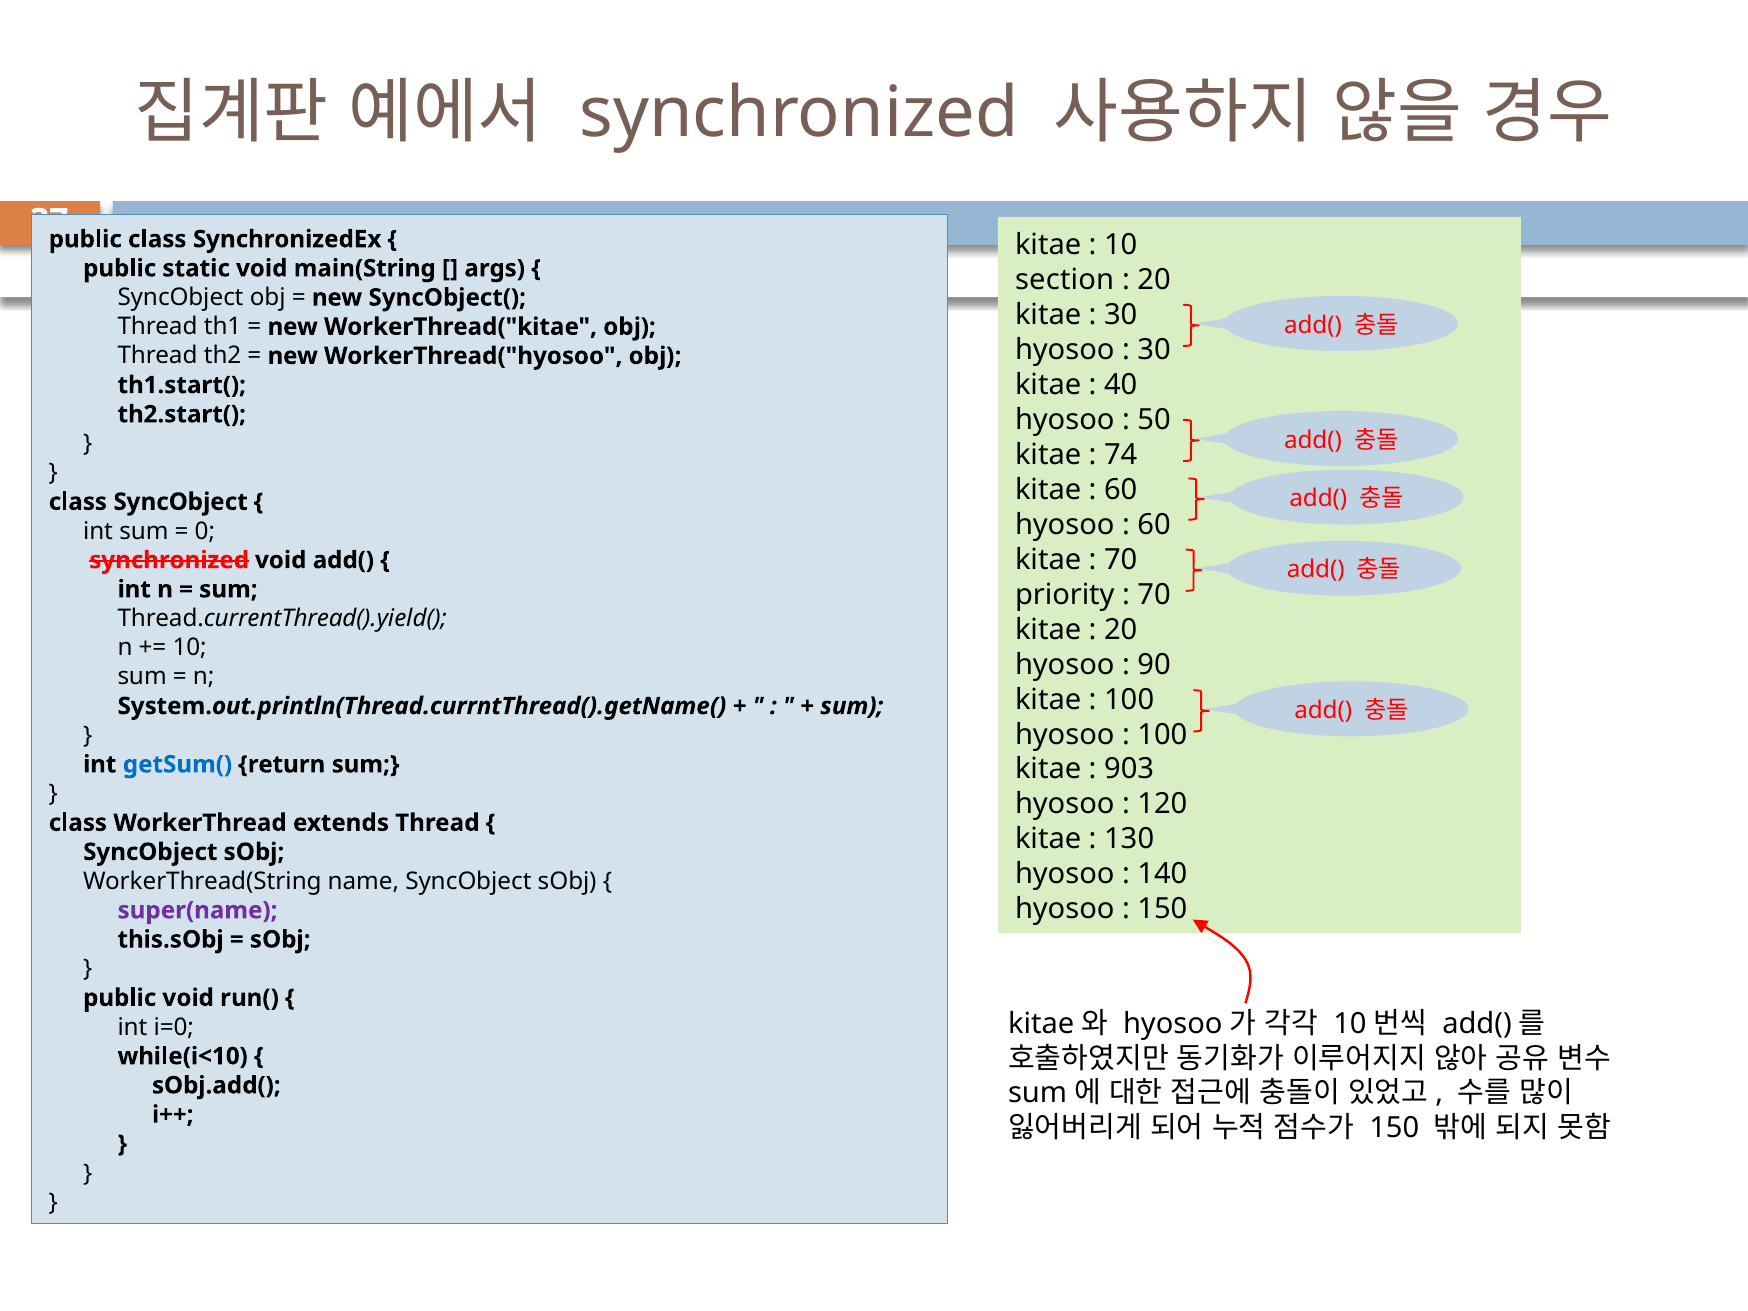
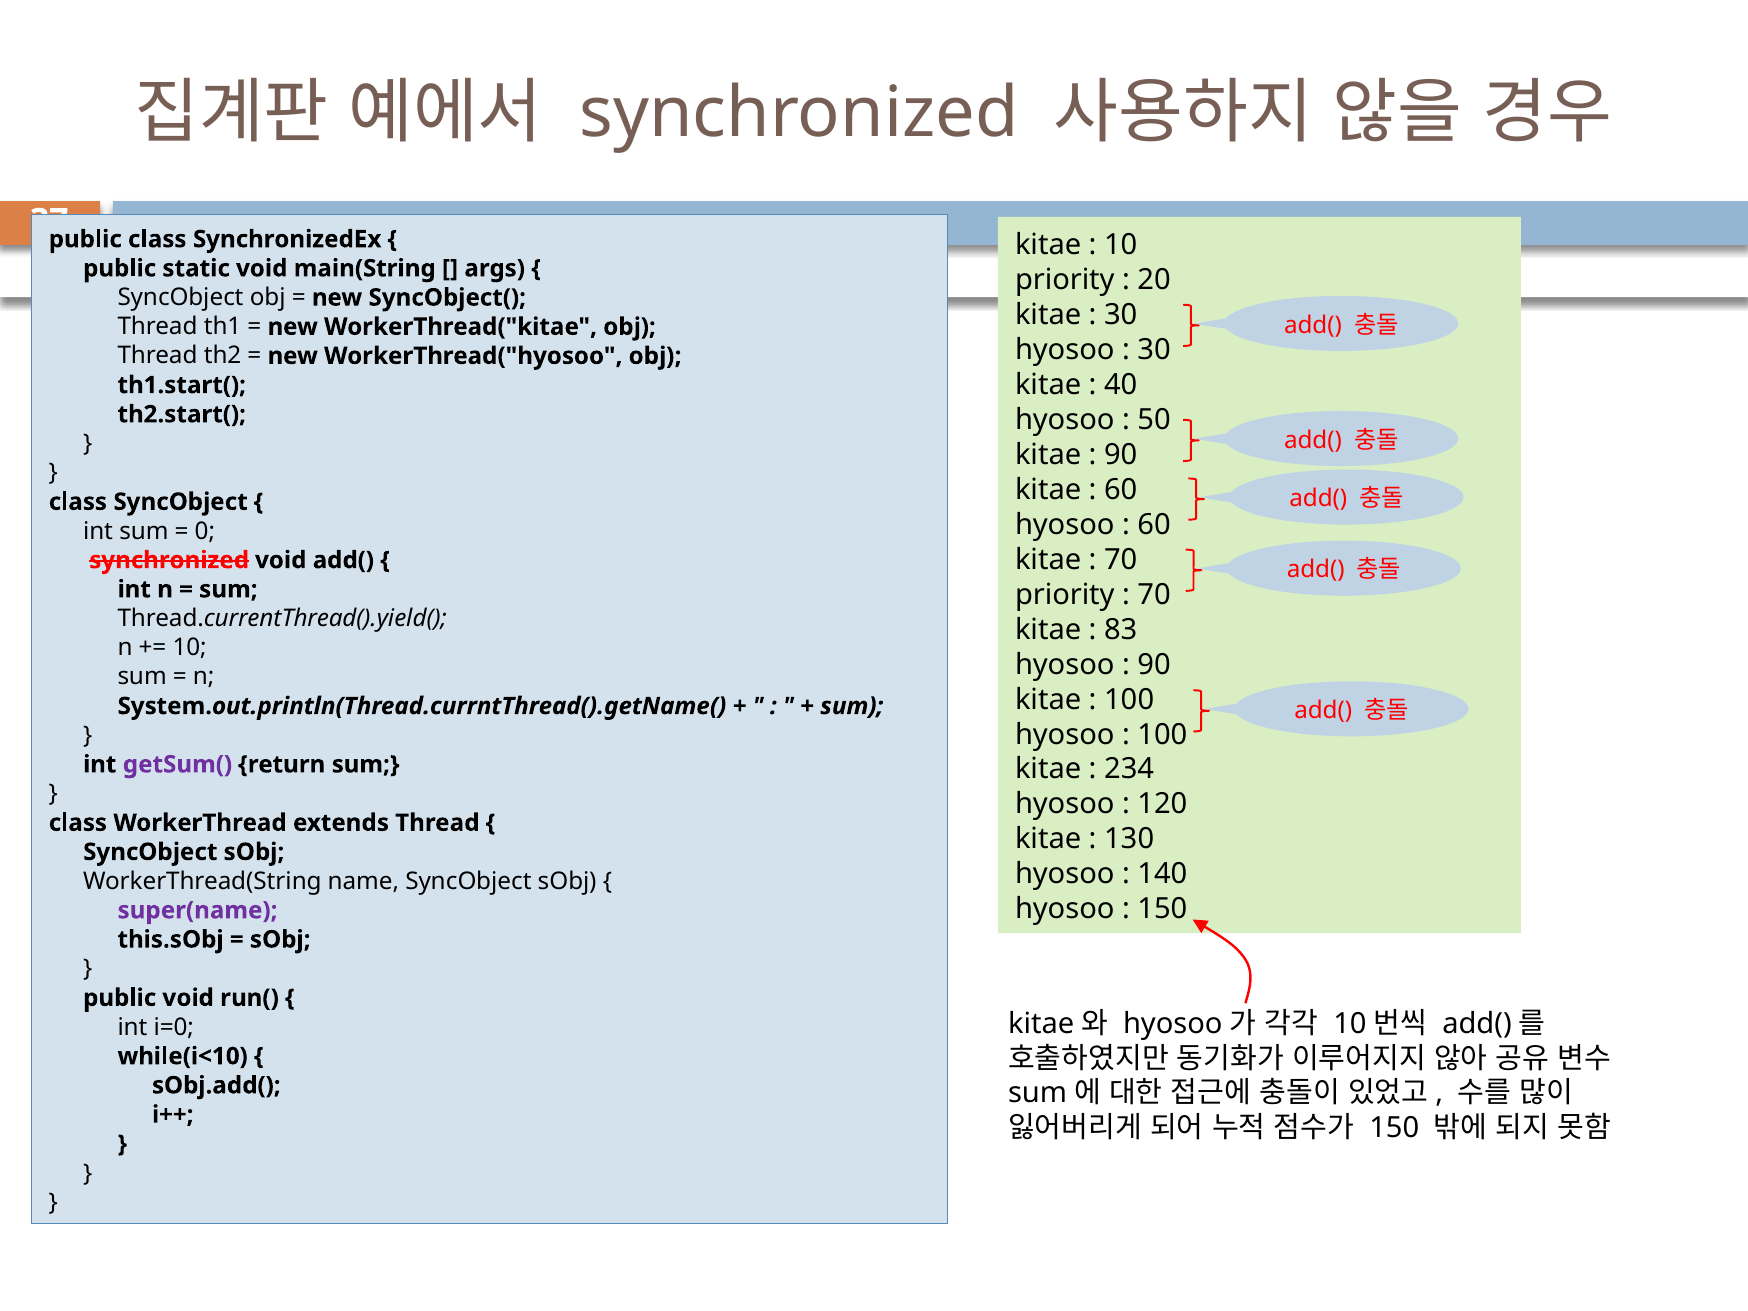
section: section -> priority (1065, 280)
74: 74 -> 90 (1121, 455)
20: 20 -> 83 (1121, 630)
getSum( colour: blue -> purple (177, 764)
903: 903 -> 234 (1129, 769)
